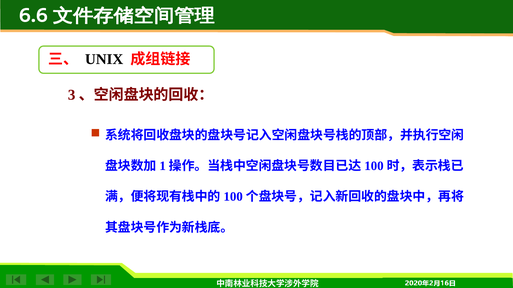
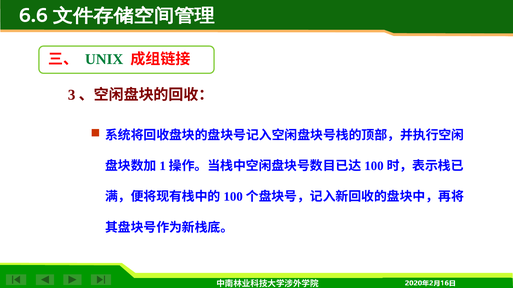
UNIX colour: black -> green (104, 59)
